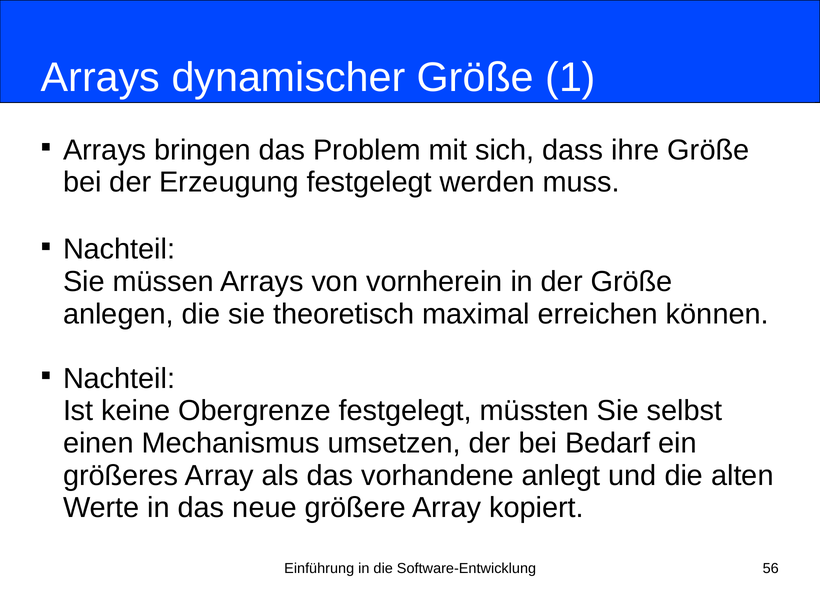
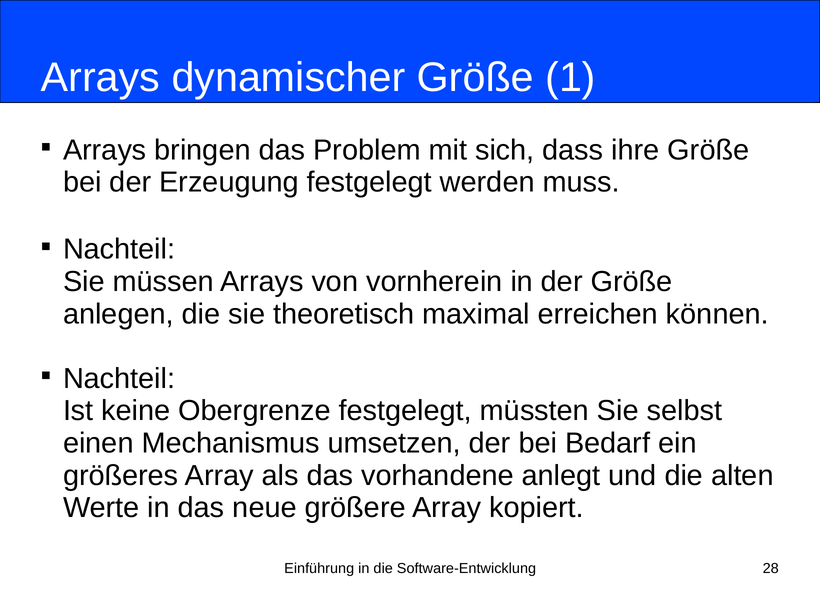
56: 56 -> 28 (771, 568)
